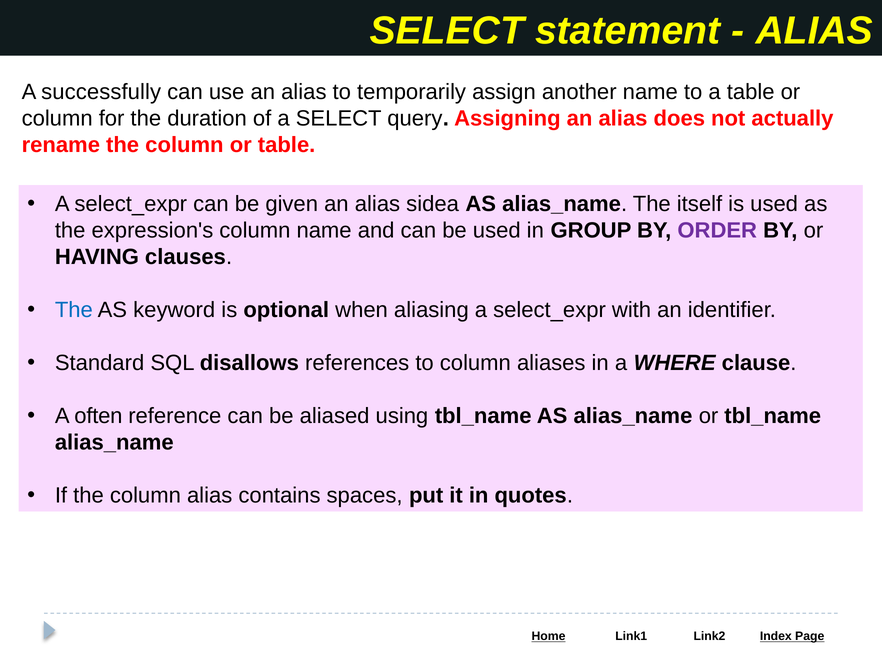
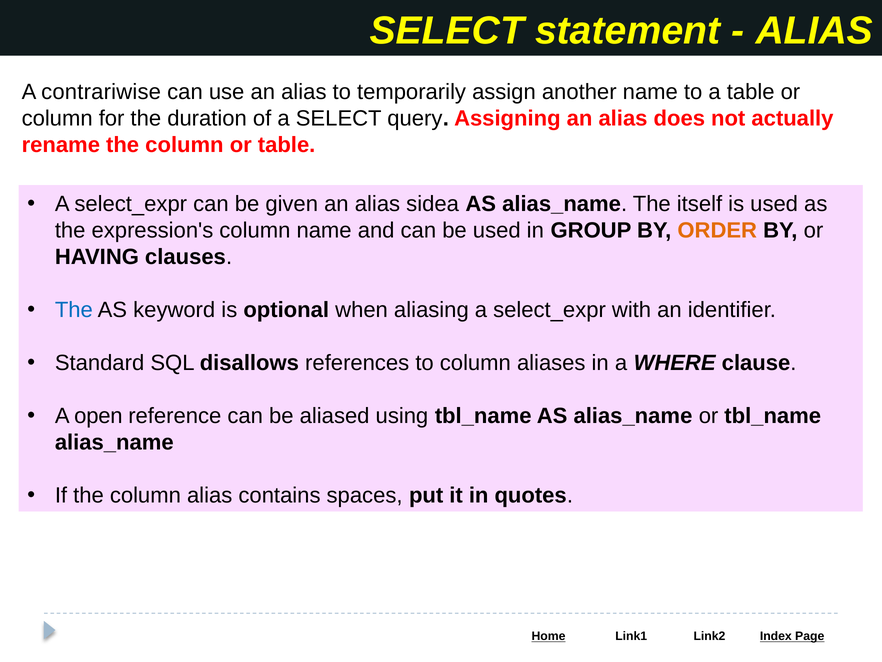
successfully: successfully -> contrariwise (101, 92)
ORDER colour: purple -> orange (717, 231)
often: often -> open (98, 416)
